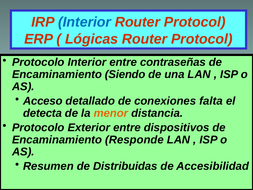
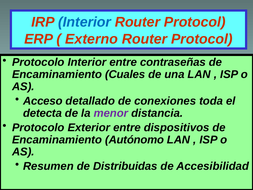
Lógicas: Lógicas -> Externo (91, 39)
Siendo: Siendo -> Cuales (125, 74)
falta: falta -> toda (211, 101)
menor colour: orange -> purple (111, 113)
Responde: Responde -> Autónomo (135, 140)
